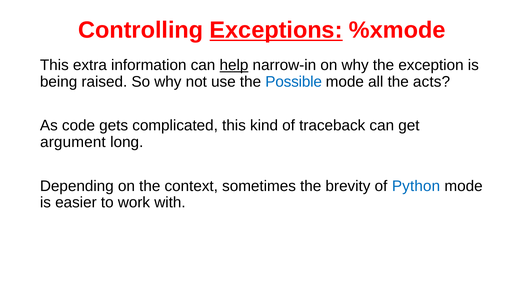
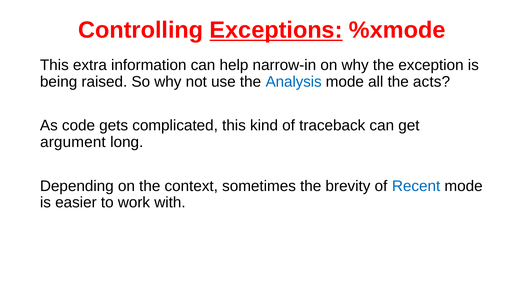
help underline: present -> none (234, 65)
Possible: Possible -> Analysis (294, 82)
Python: Python -> Recent (416, 186)
